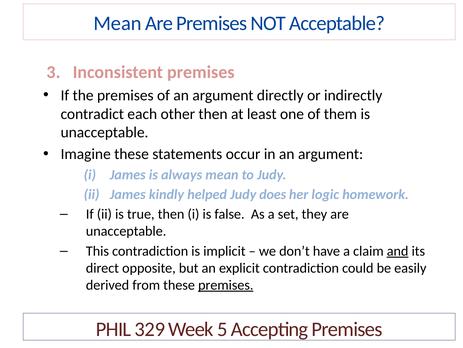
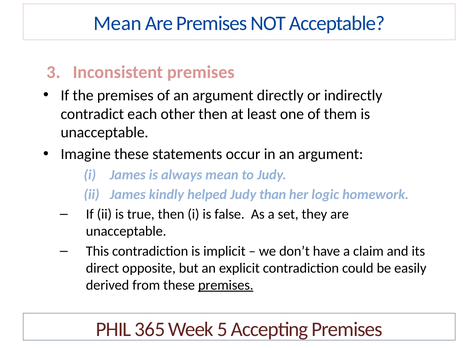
does: does -> than (273, 194)
and underline: present -> none (398, 251)
329: 329 -> 365 (150, 329)
